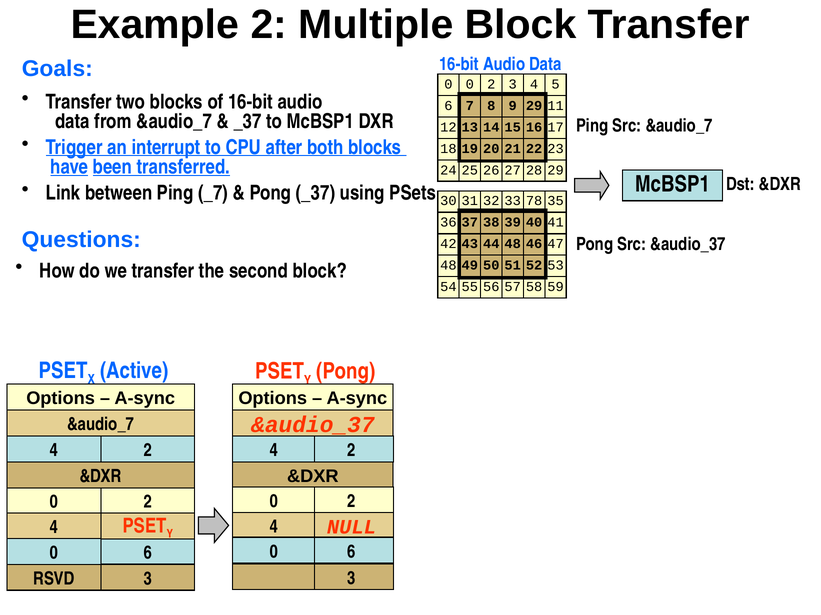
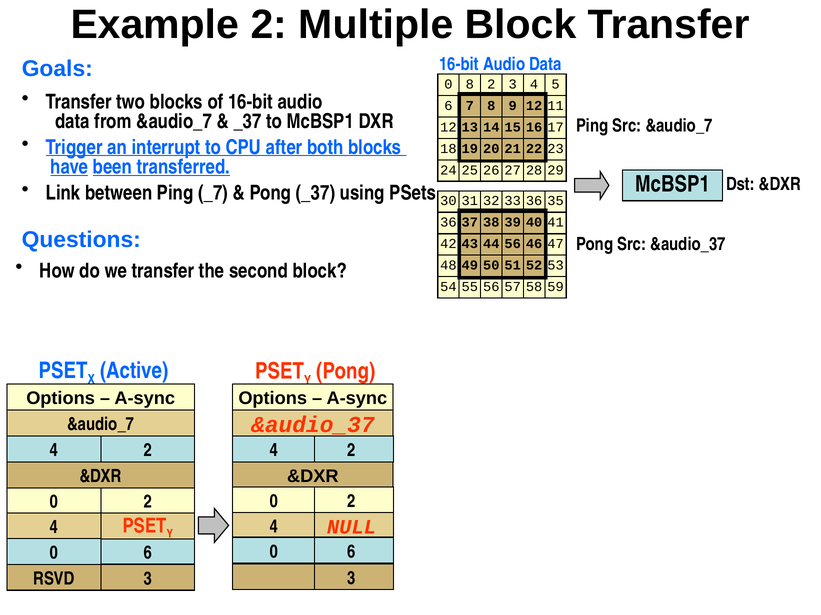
0 0: 0 -> 8 (470, 84)
9 29: 29 -> 12 (534, 106)
33 78: 78 -> 36 (534, 201)
44 48: 48 -> 56 (513, 244)
